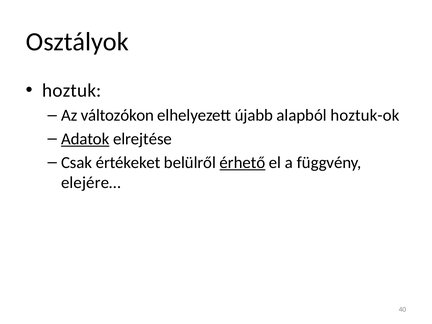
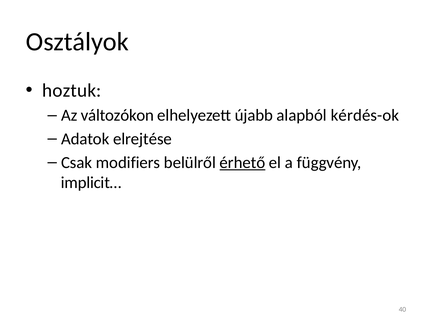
hoztuk-ok: hoztuk-ok -> kérdés-ok (365, 115)
Adatok underline: present -> none (85, 139)
értékeket: értékeket -> modifiers (128, 163)
elejére…: elejére… -> implicit… (91, 183)
